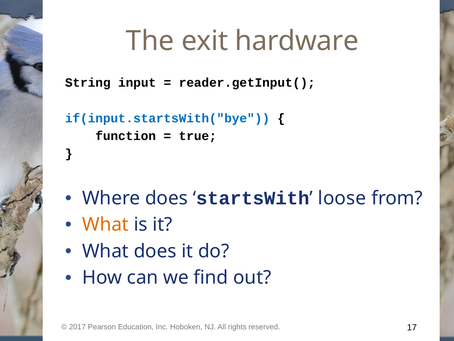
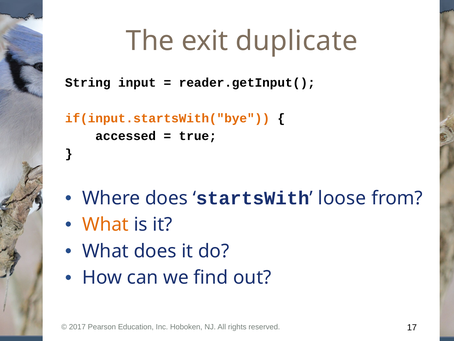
hardware: hardware -> duplicate (297, 41)
if(input.startsWith("bye colour: blue -> orange (167, 118)
function: function -> accessed (126, 136)
